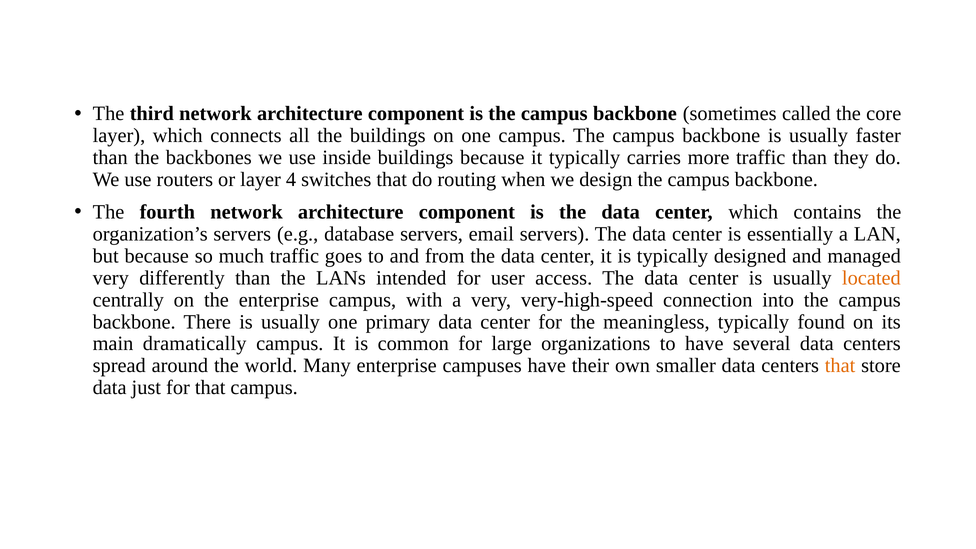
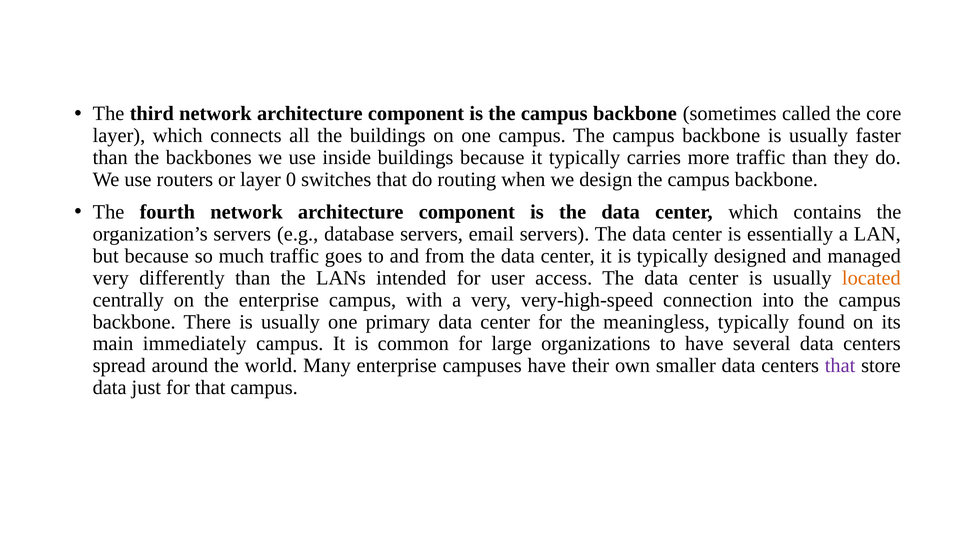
4: 4 -> 0 (291, 180)
dramatically: dramatically -> immediately (195, 344)
that colour: orange -> purple (840, 366)
